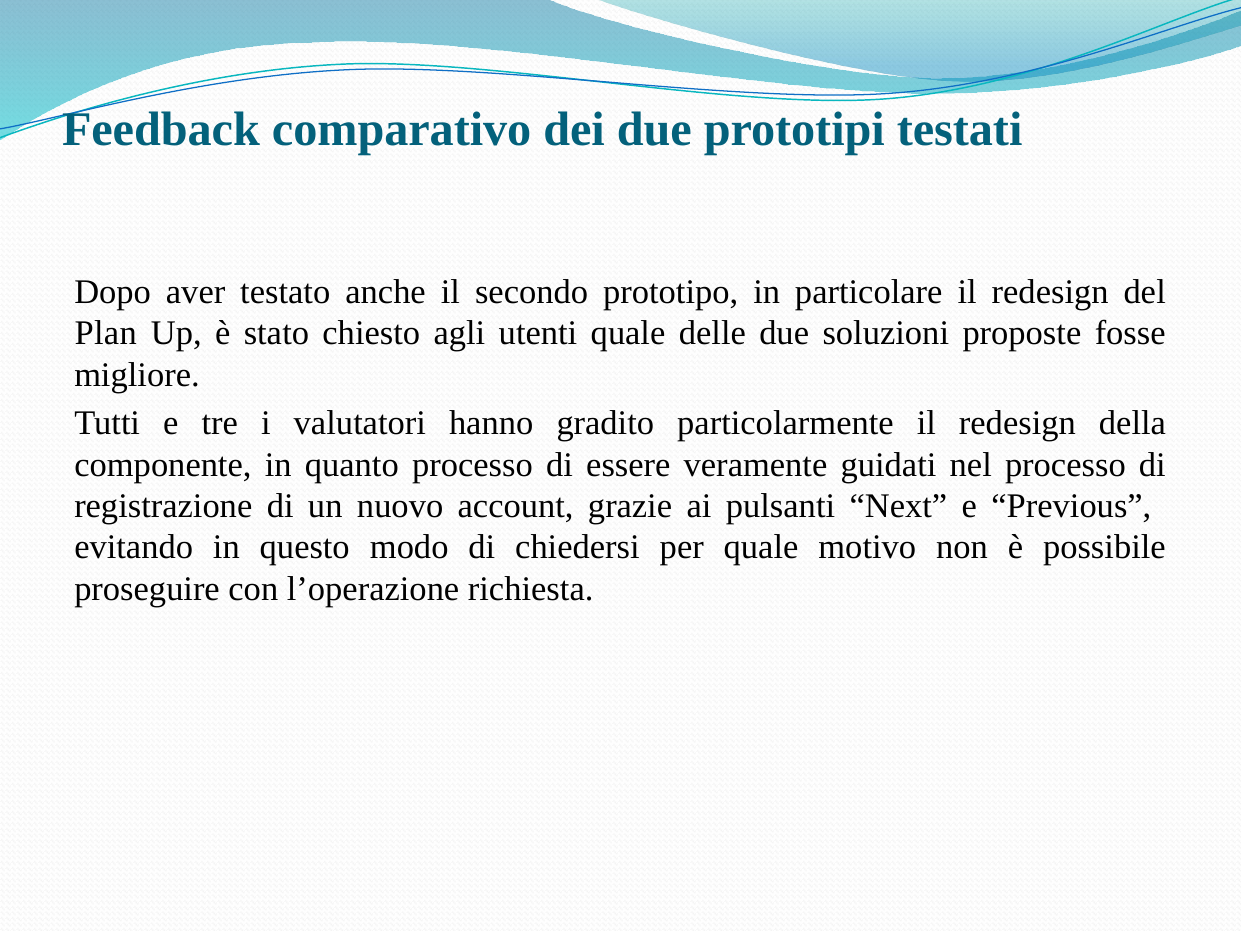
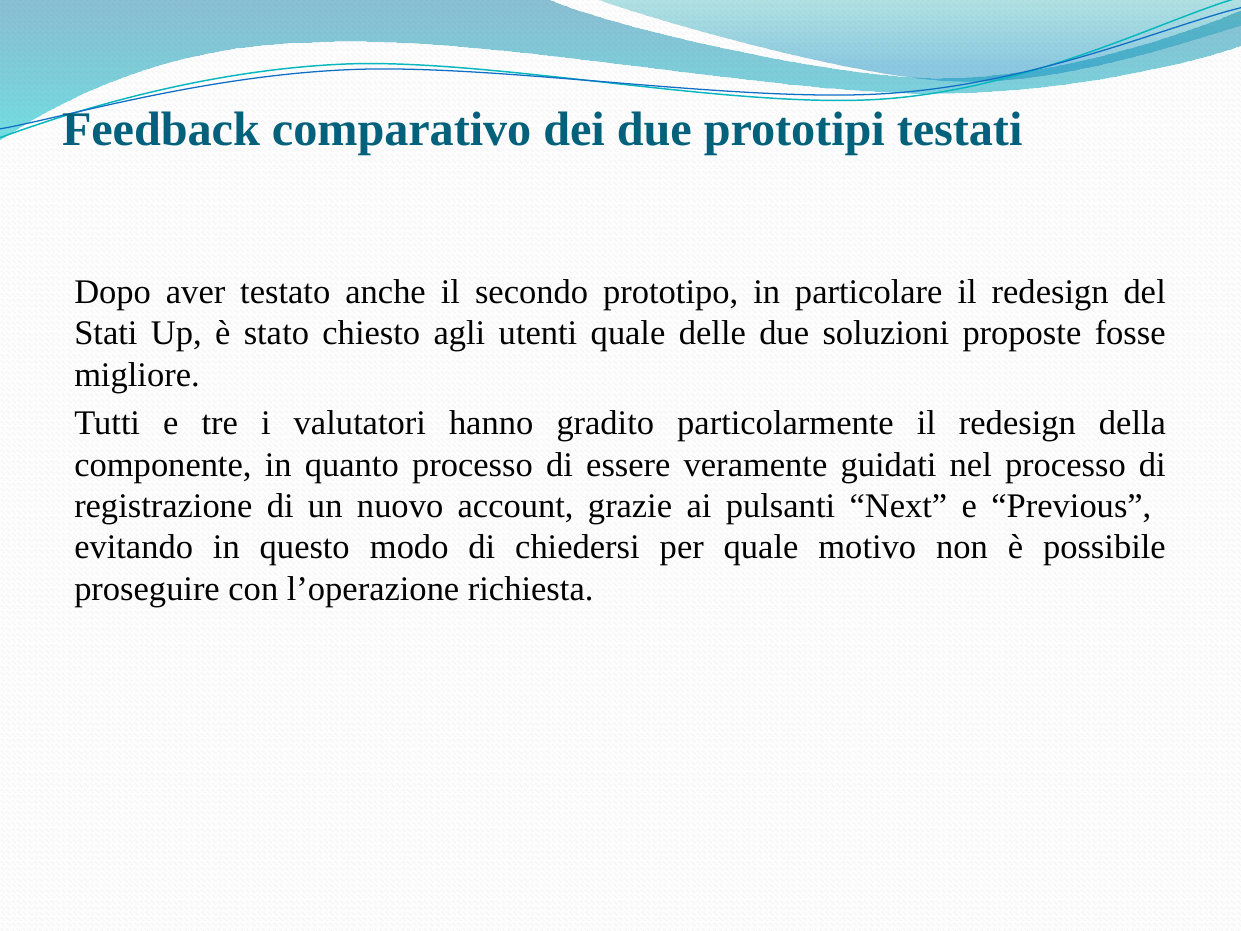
Plan: Plan -> Stati (106, 333)
